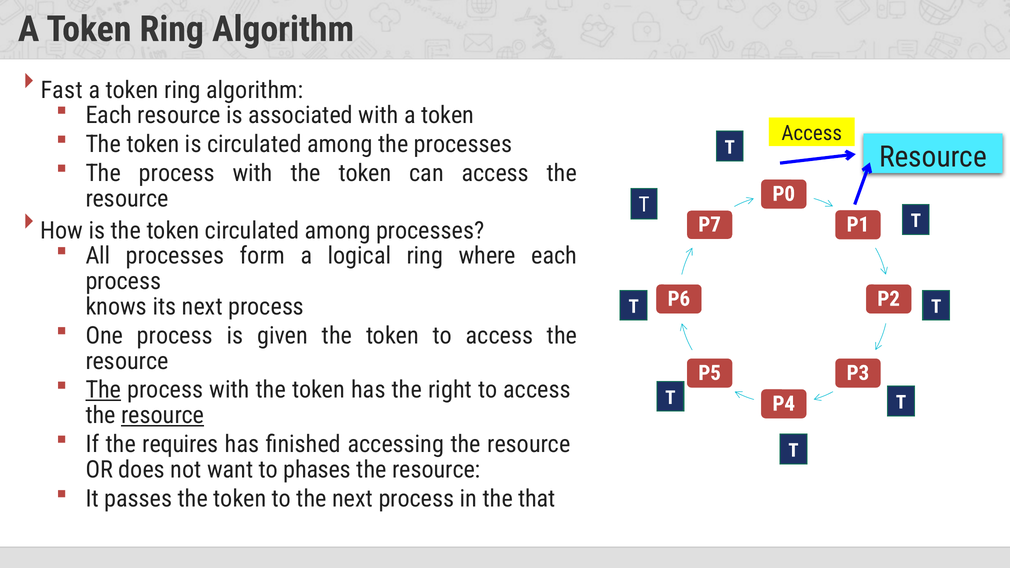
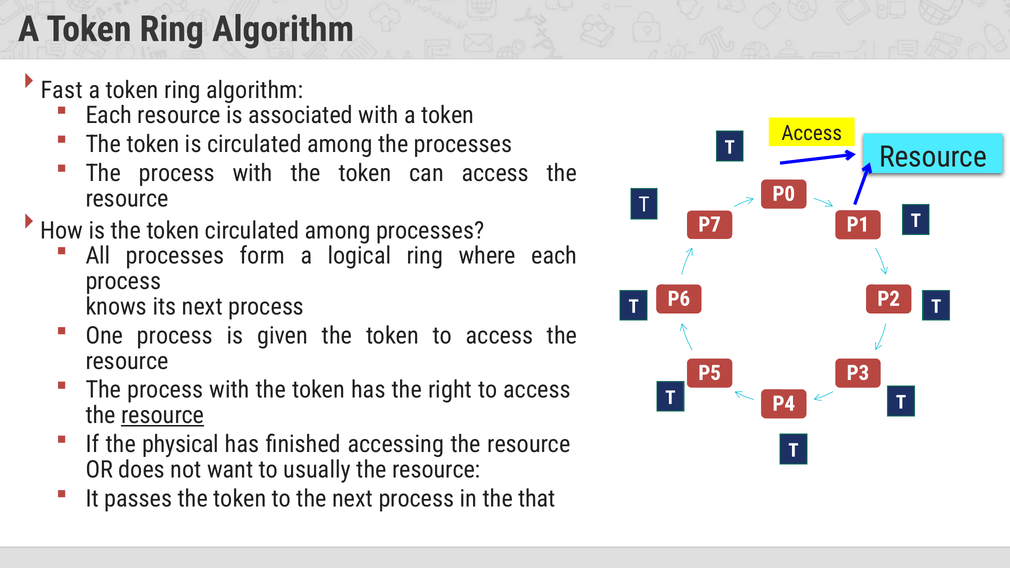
The underline: present -> none (103, 390)
requires: requires -> physical (181, 444)
phases: phases -> usually (317, 470)
